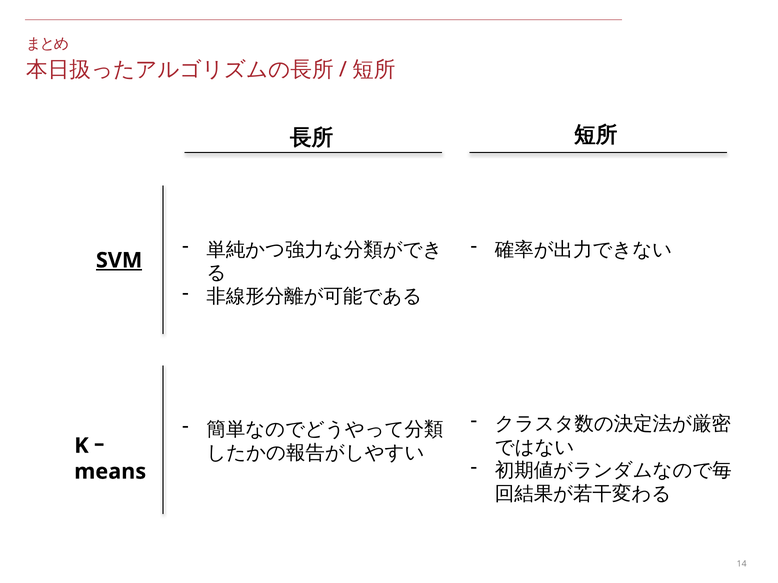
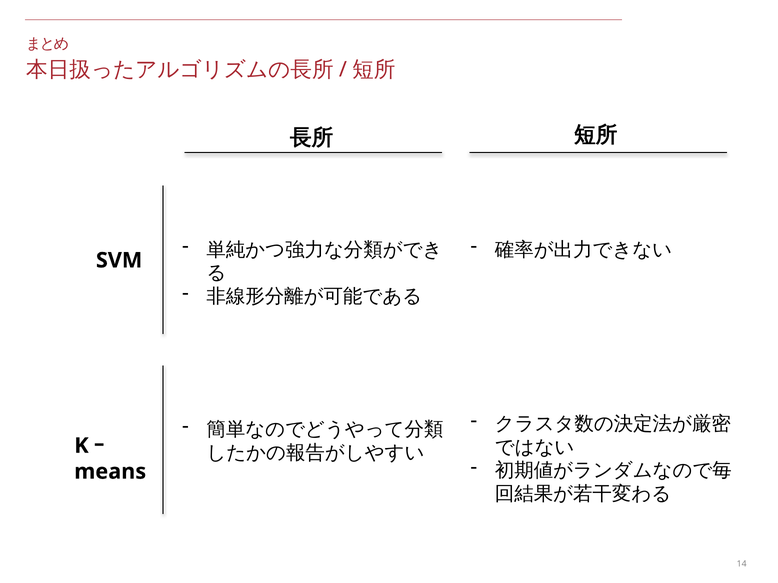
SVM underline: present -> none (119, 261)
